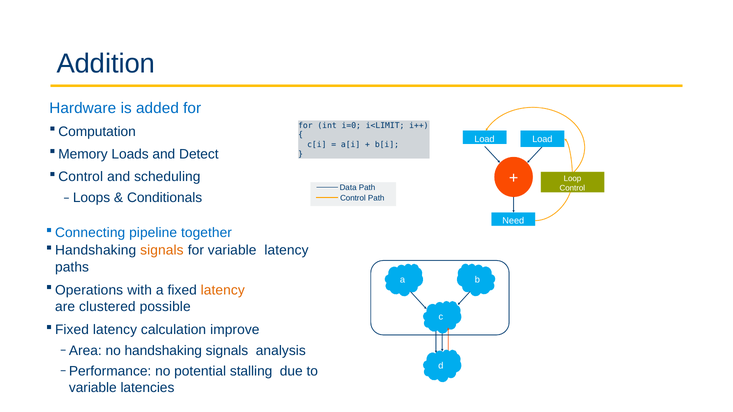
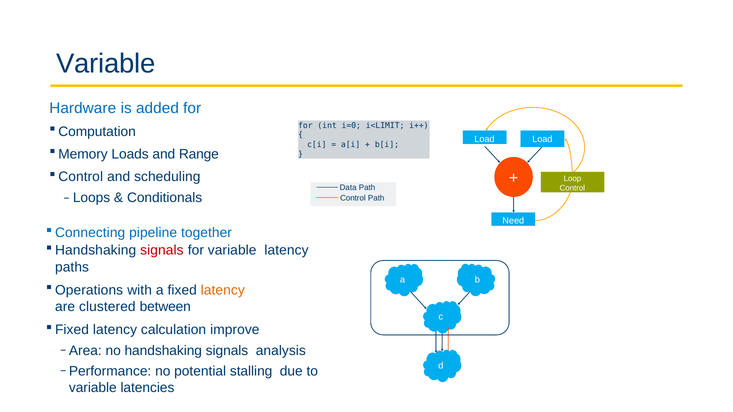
Addition: Addition -> Variable (106, 64)
Detect: Detect -> Range (199, 154)
signals colour: orange -> red (162, 251)
possible: possible -> between (165, 307)
